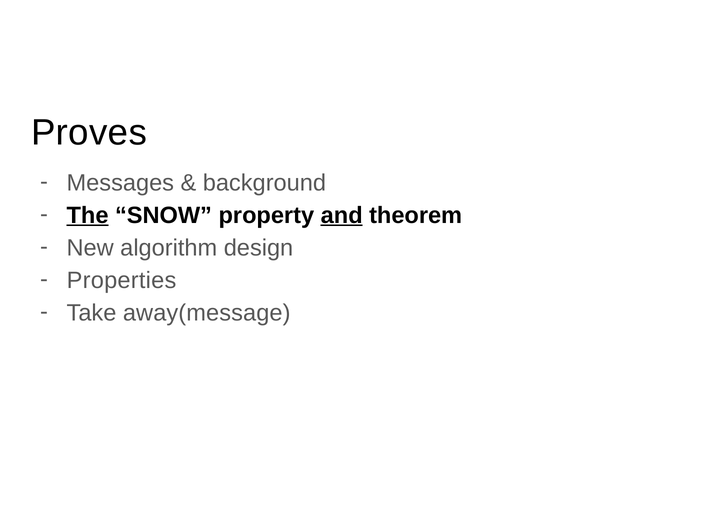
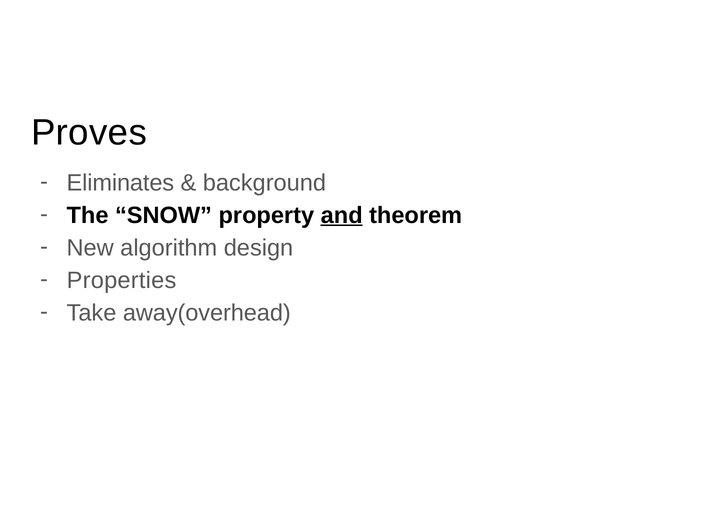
Messages: Messages -> Eliminates (120, 183)
The underline: present -> none (88, 215)
away(message: away(message -> away(overhead (207, 313)
